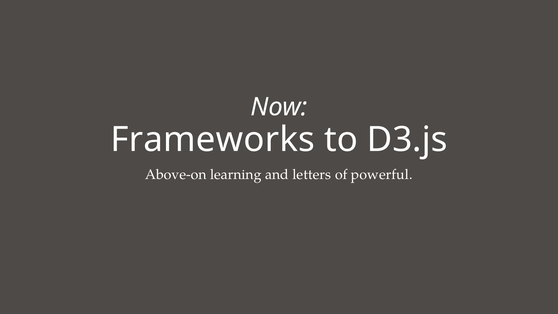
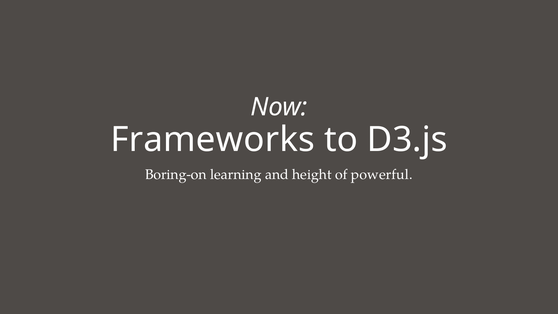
Above-on: Above-on -> Boring-on (176, 174)
letters: letters -> height (312, 174)
